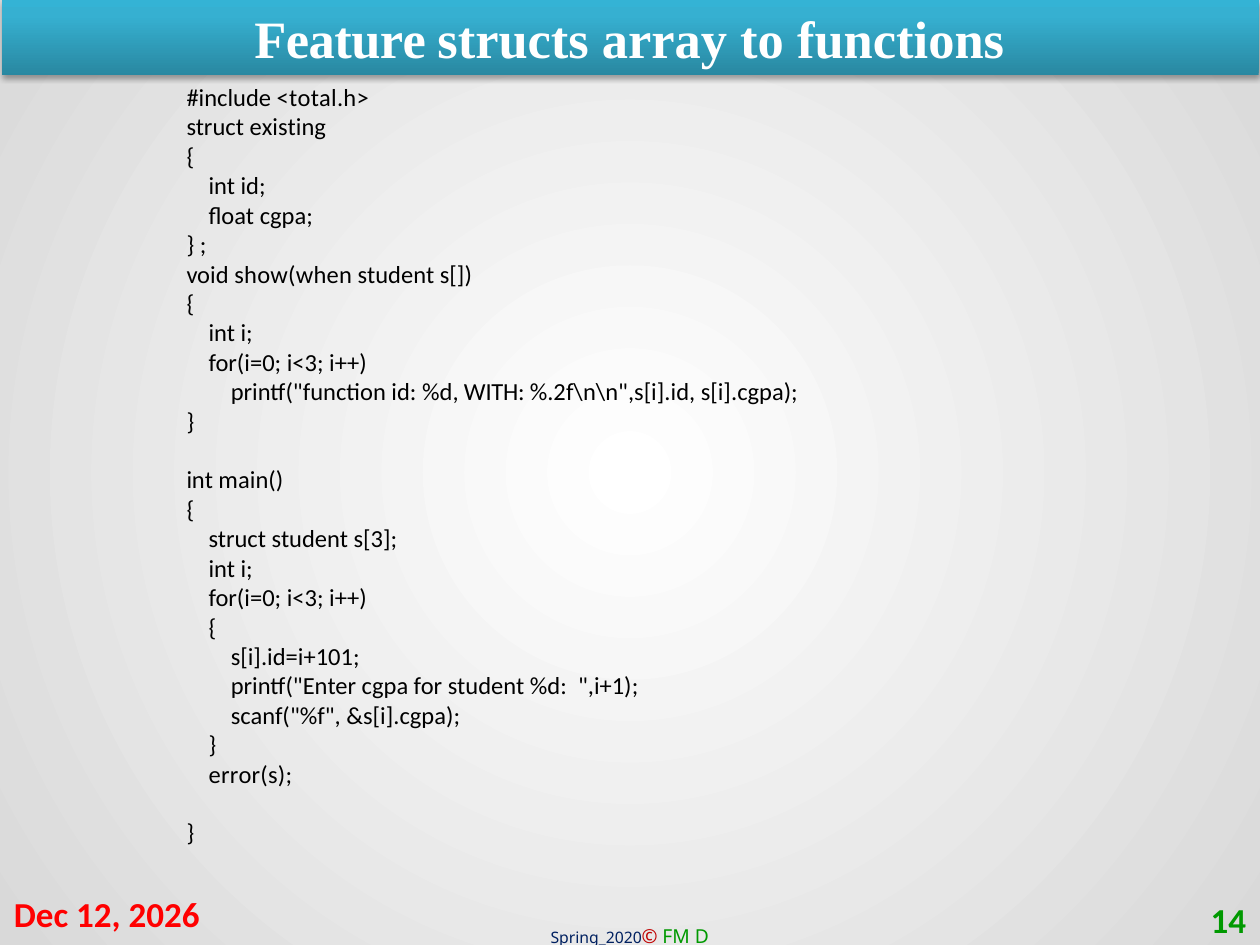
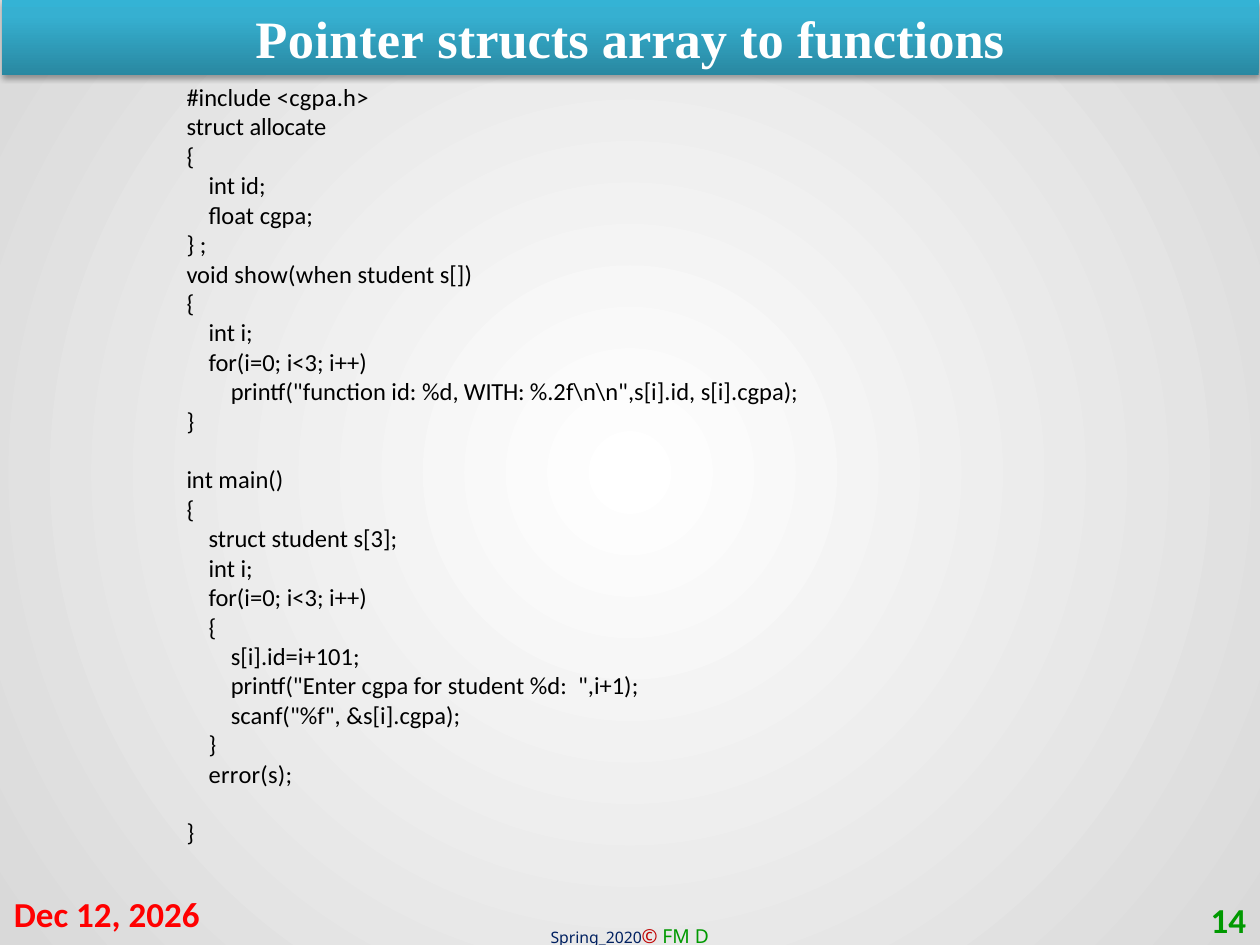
Feature: Feature -> Pointer (340, 41)
<total.h>: <total.h> -> <cgpa.h> (323, 98)
existing: existing -> allocate (288, 128)
